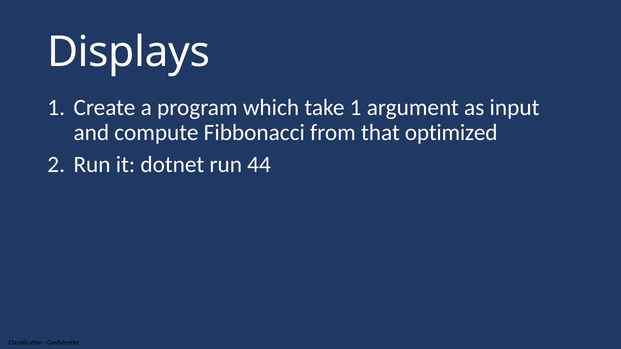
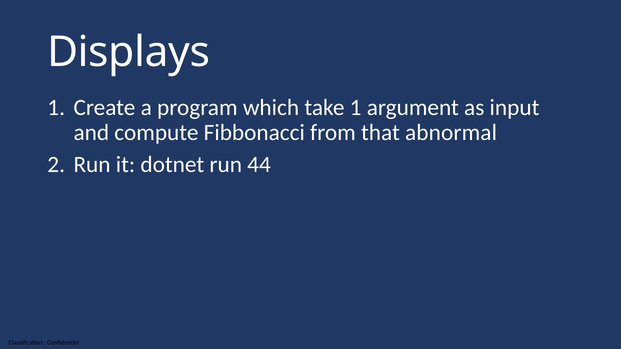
optimized: optimized -> abnormal (451, 133)
